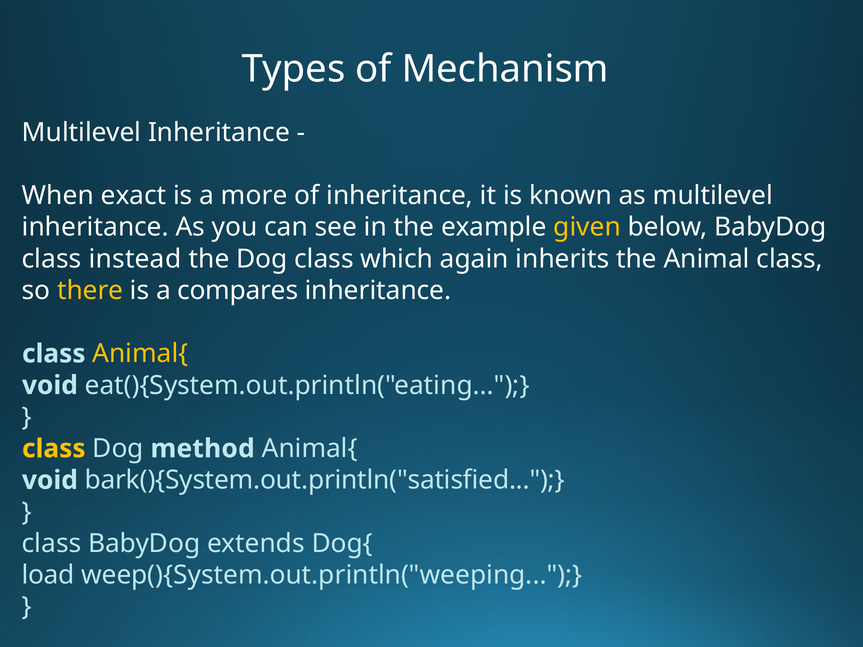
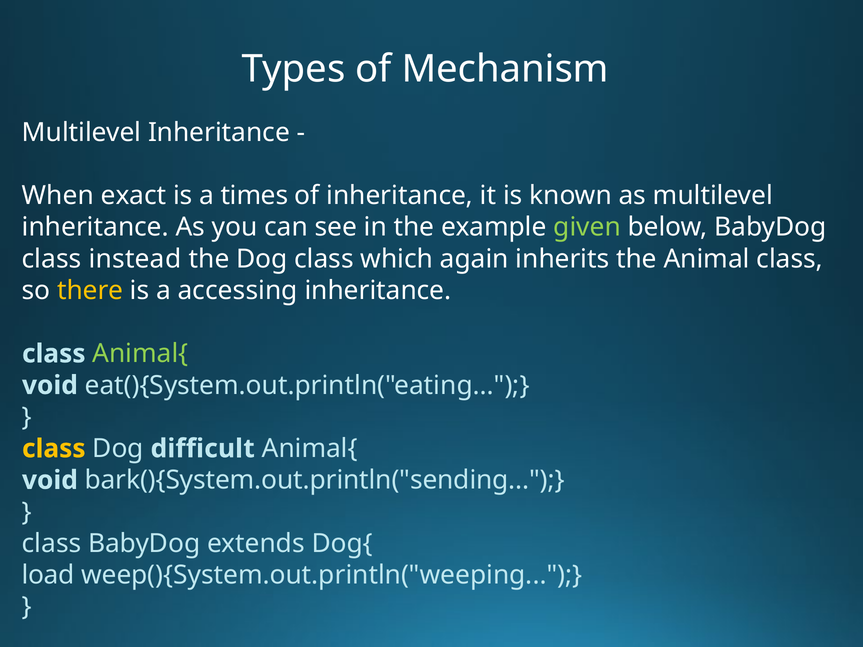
more: more -> times (254, 196)
given colour: yellow -> light green (587, 227)
compares: compares -> accessing (238, 291)
Animal{ colour: yellow -> light green (140, 354)
method: method -> difficult (203, 449)
bark(){System.out.println("satisfied: bark(){System.out.println("satisfied -> bark(){System.out.println("sending (325, 480)
